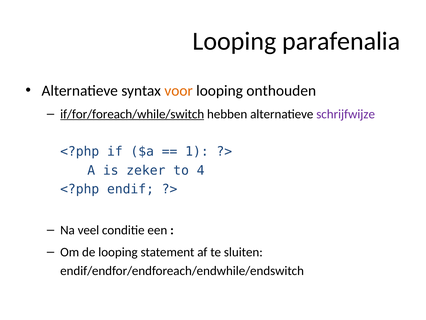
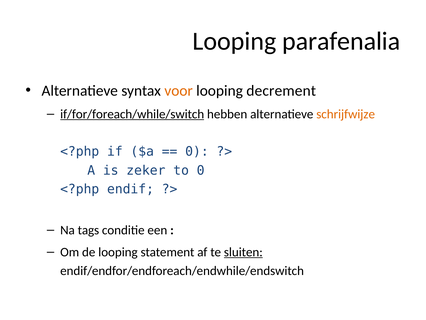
onthouden: onthouden -> decrement (281, 91)
schrijfwijze colour: purple -> orange (346, 114)
1: 1 -> 0 (197, 151)
to 4: 4 -> 0 (201, 170)
veel: veel -> tags (88, 230)
sluiten underline: none -> present (243, 252)
